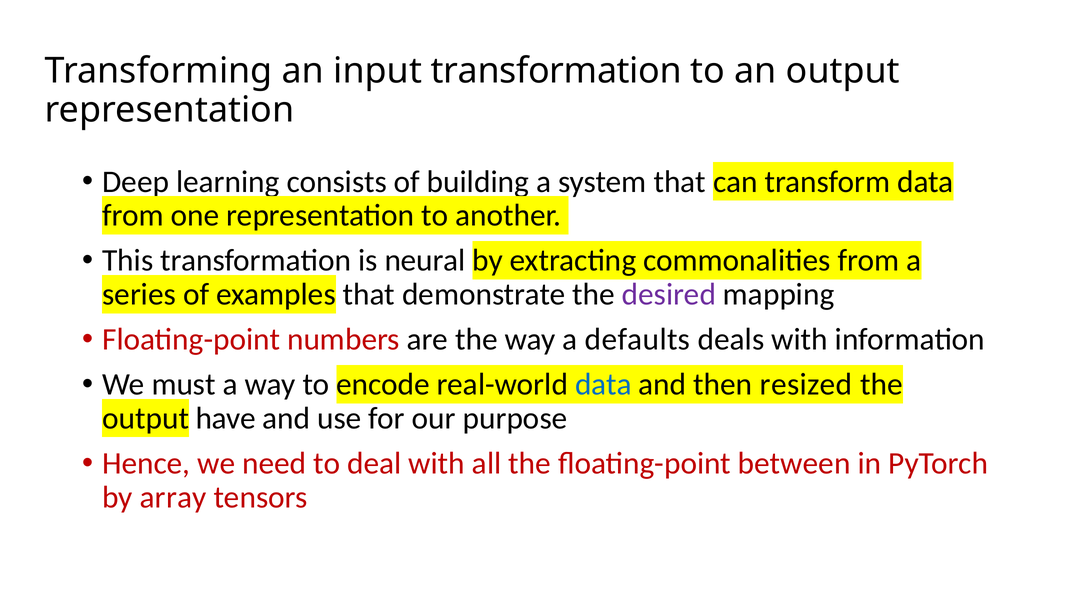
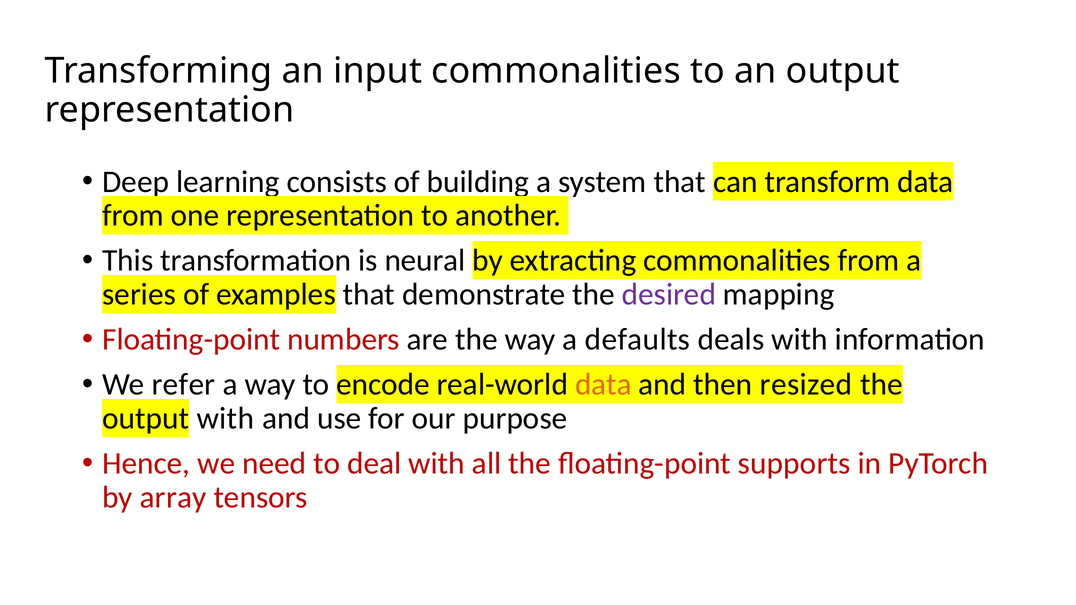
input transformation: transformation -> commonalities (556, 71)
must: must -> refer (183, 385)
data colour: blue -> orange (603, 385)
output have: have -> with (225, 419)
between: between -> supports (794, 464)
